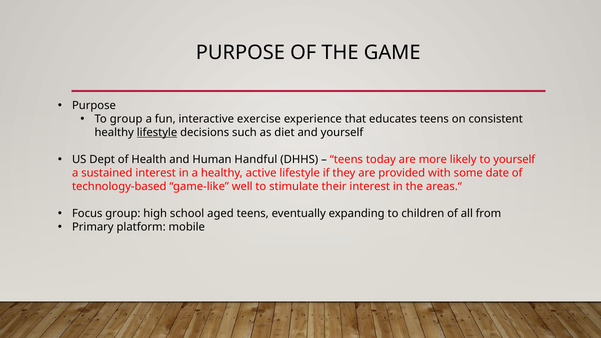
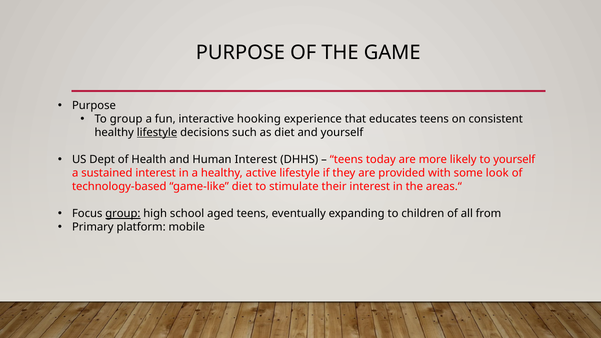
exercise: exercise -> hooking (259, 119)
Human Handful: Handful -> Interest (256, 160)
date: date -> look (497, 173)
game-like well: well -> diet (242, 187)
group underline: none -> present (123, 214)
